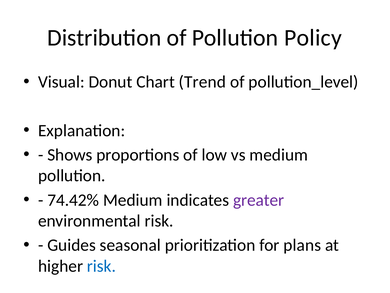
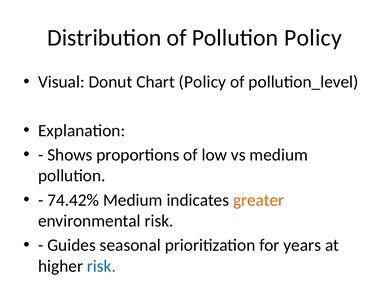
Chart Trend: Trend -> Policy (202, 82)
greater colour: purple -> orange (259, 200)
plans: plans -> years (302, 245)
